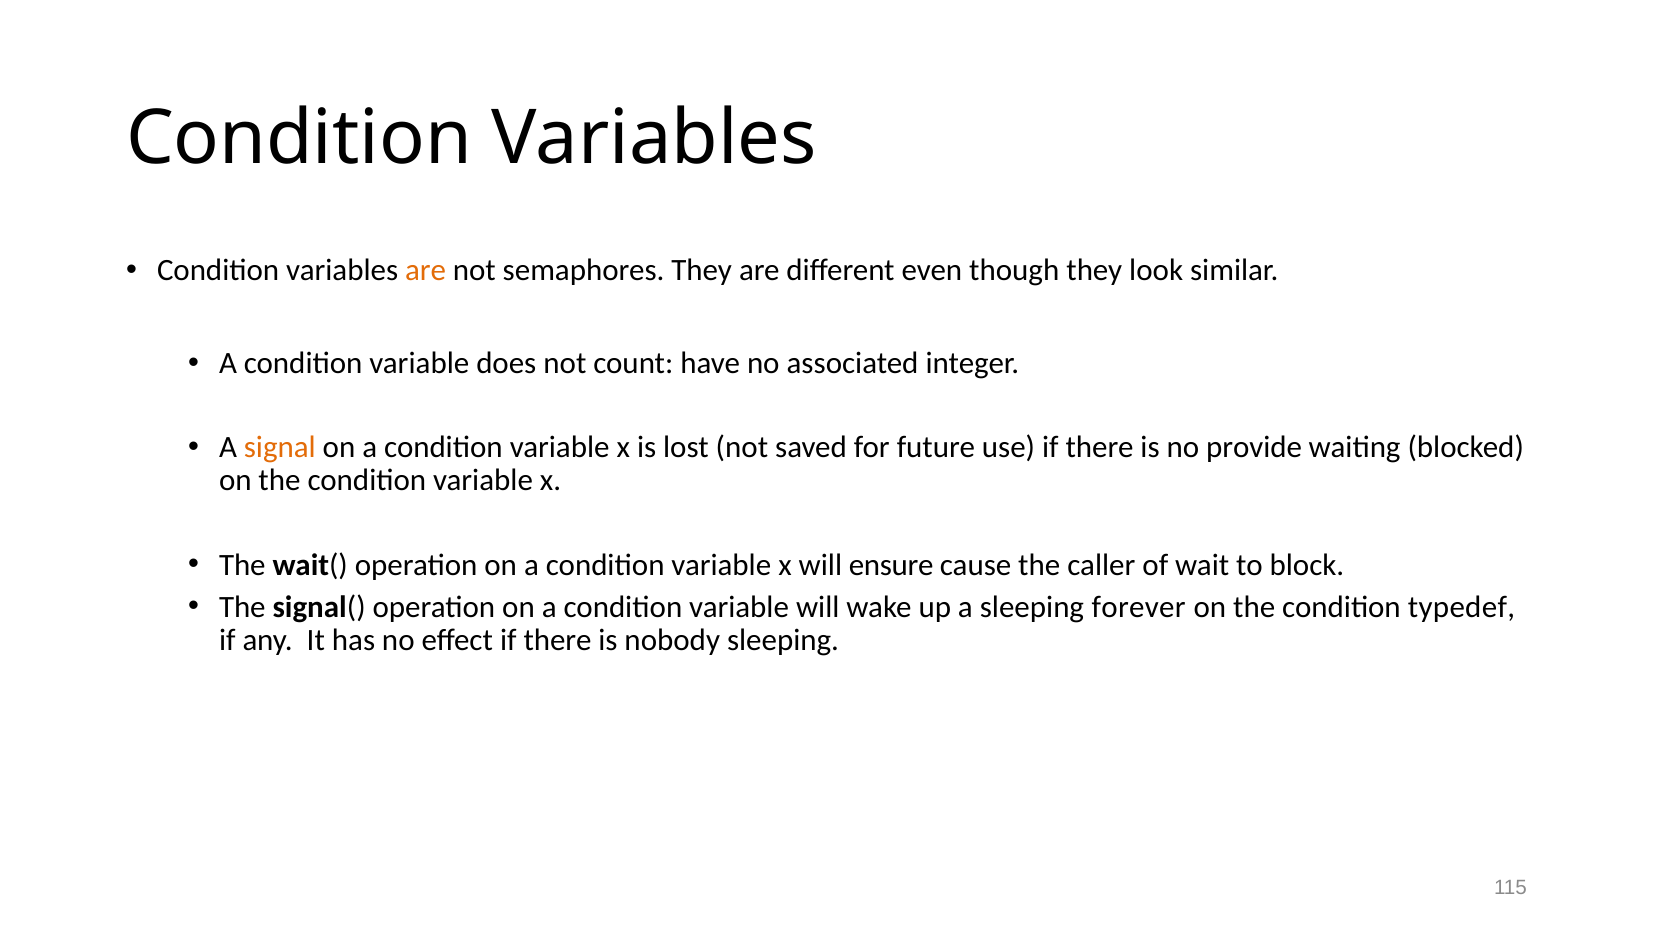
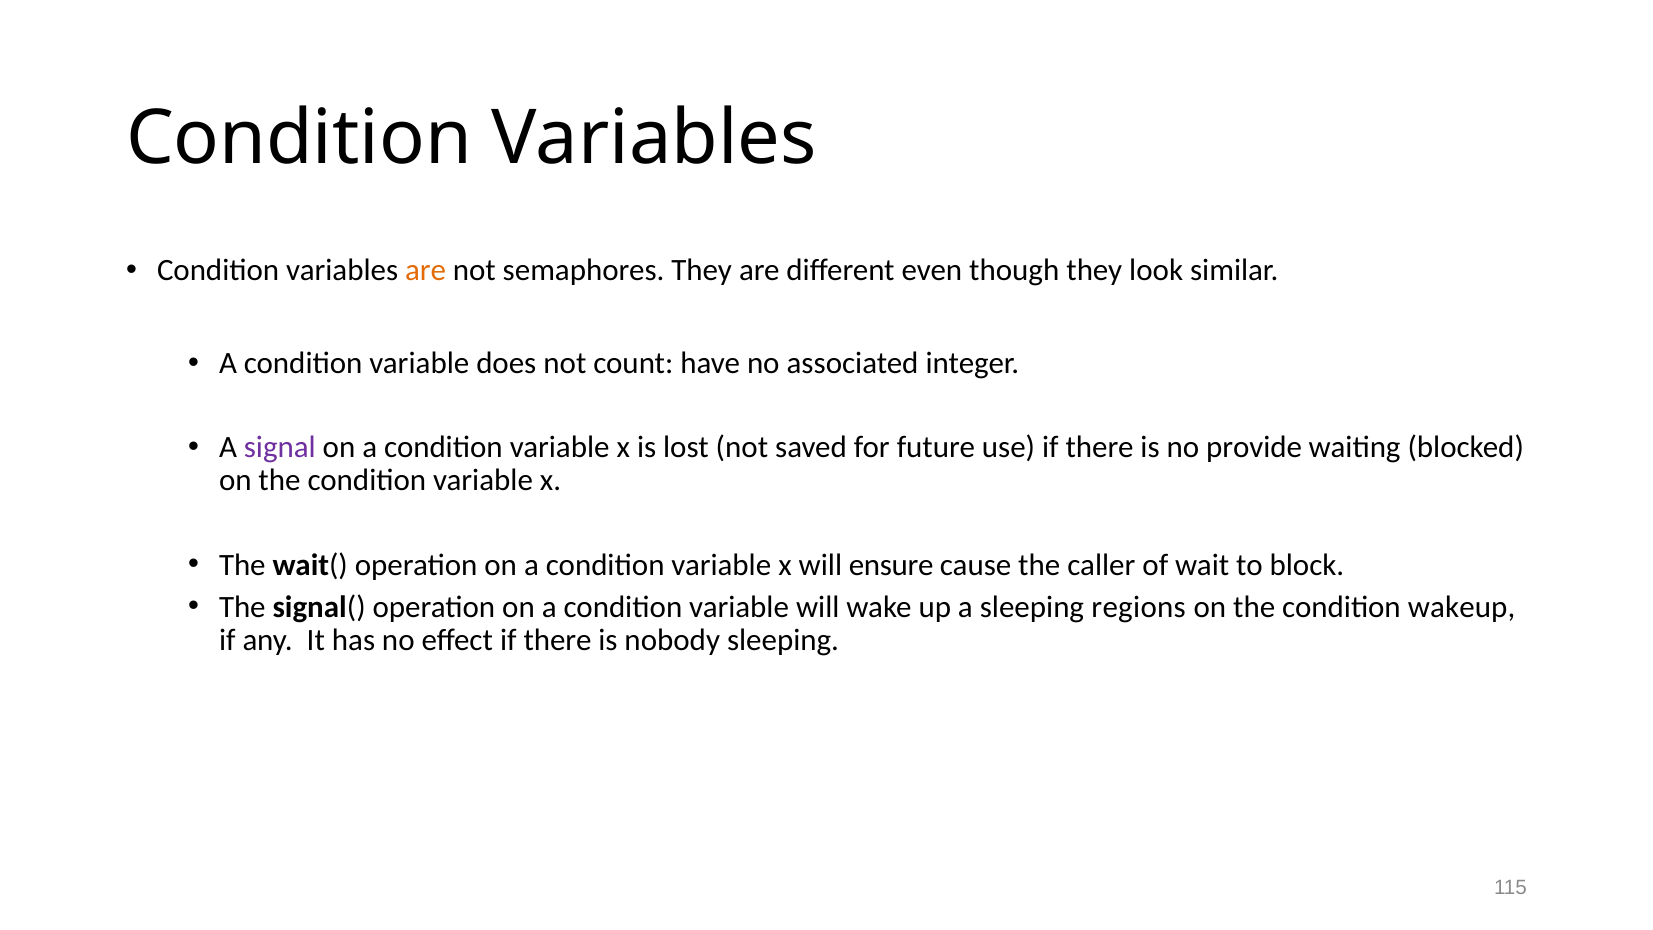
signal colour: orange -> purple (280, 447)
forever: forever -> regions (1139, 607)
typedef: typedef -> wakeup (1462, 607)
